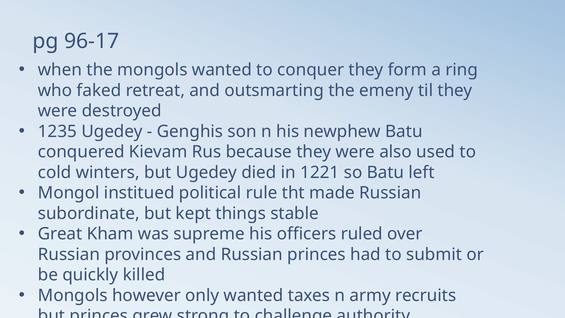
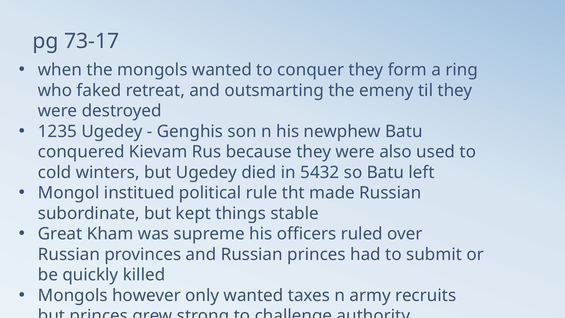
96-17: 96-17 -> 73-17 (92, 41)
1221: 1221 -> 5432 (320, 172)
